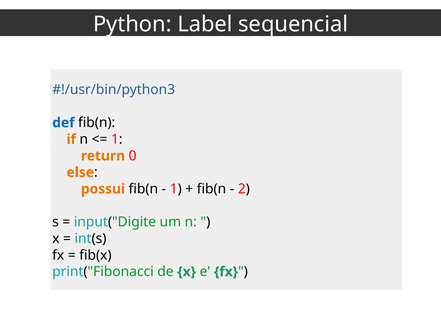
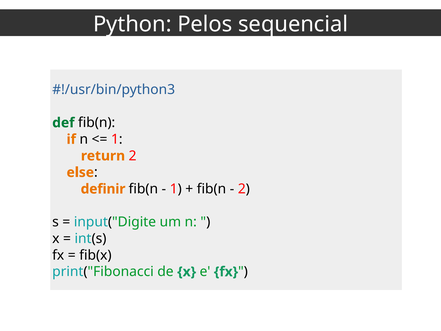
Label: Label -> Pelos (205, 24)
def colour: blue -> green (63, 123)
return 0: 0 -> 2 (133, 156)
possui: possui -> definir (103, 189)
